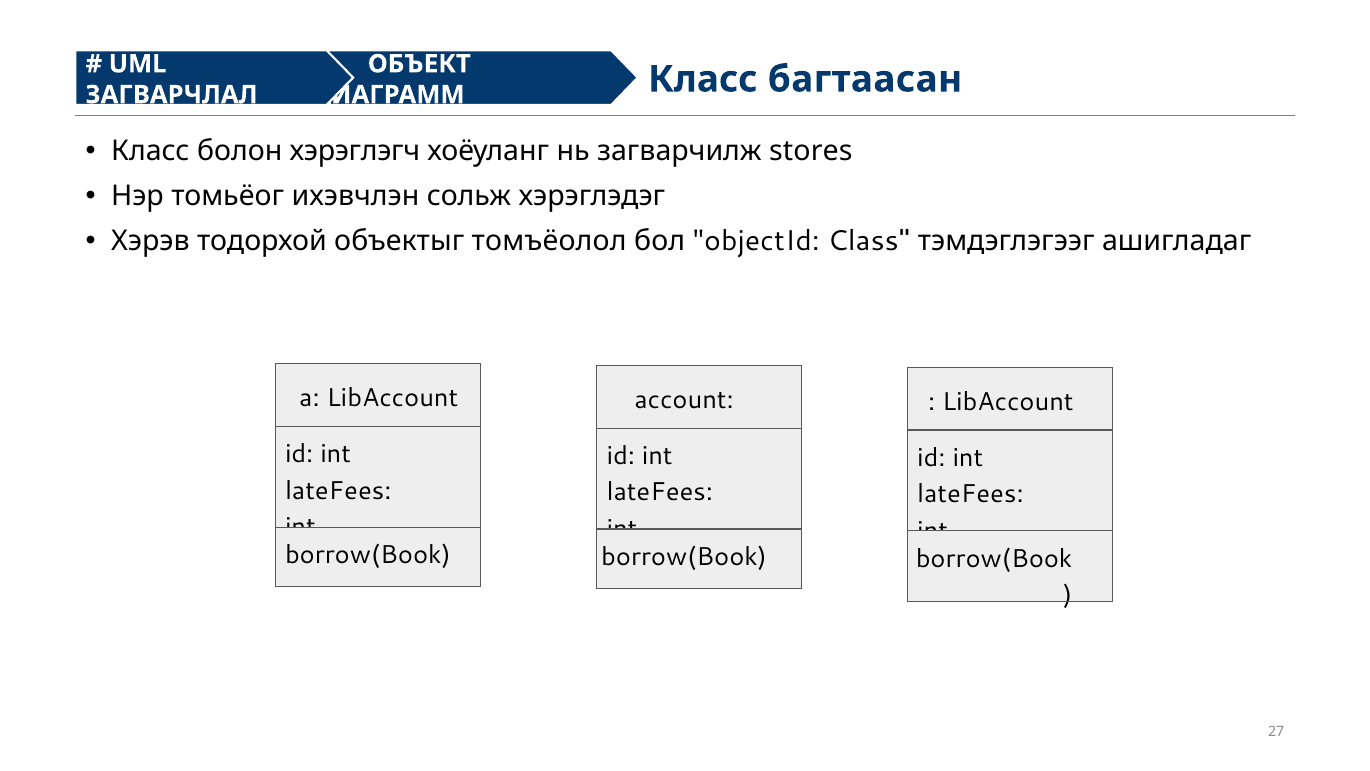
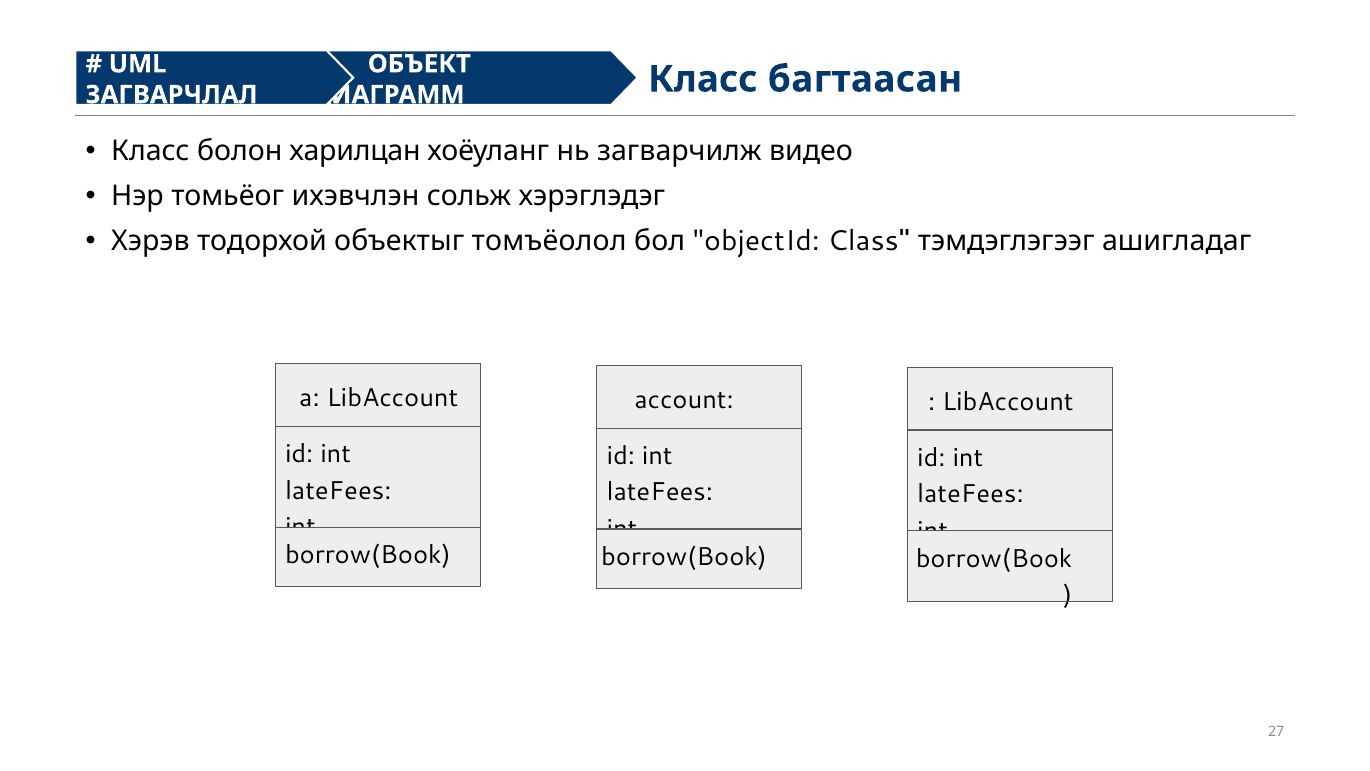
хэрэглэгч: хэрэглэгч -> харилцан (355, 151)
stores: stores -> видео (811, 151)
